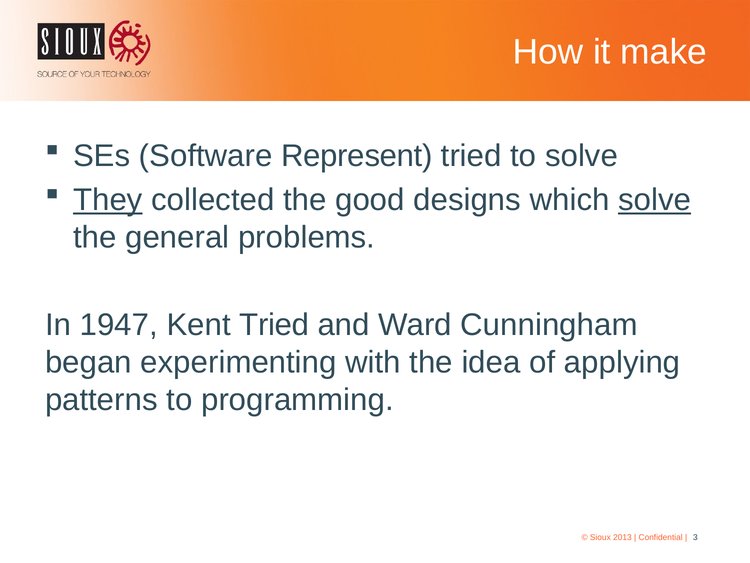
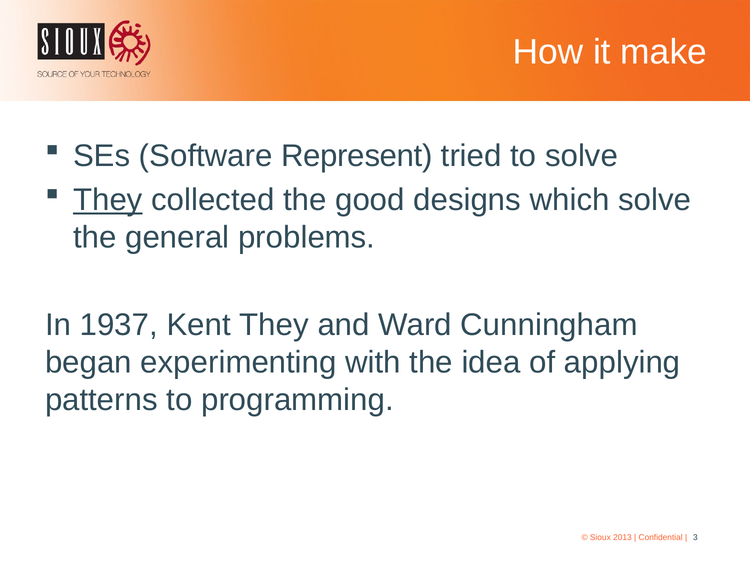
solve underline: present -> none (655, 200)
1947: 1947 -> 1937 (119, 325)
Kent Tried: Tried -> They (274, 325)
